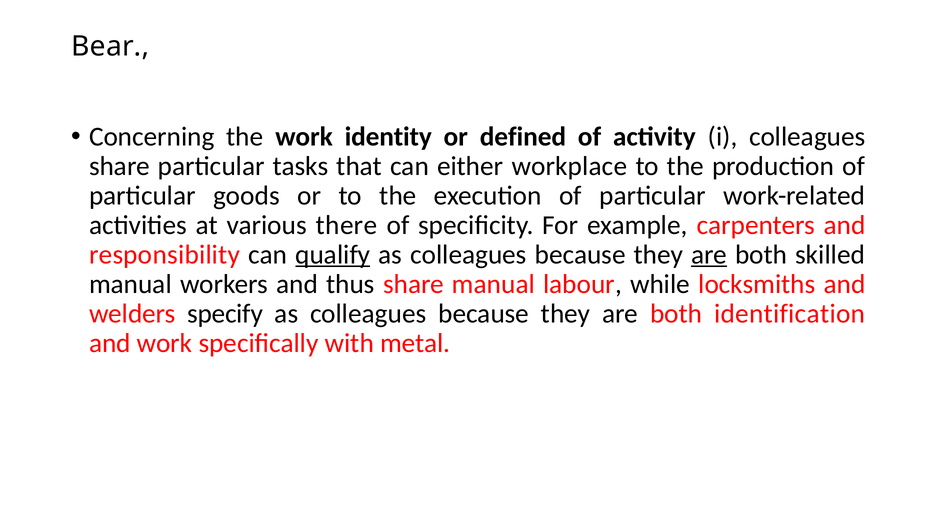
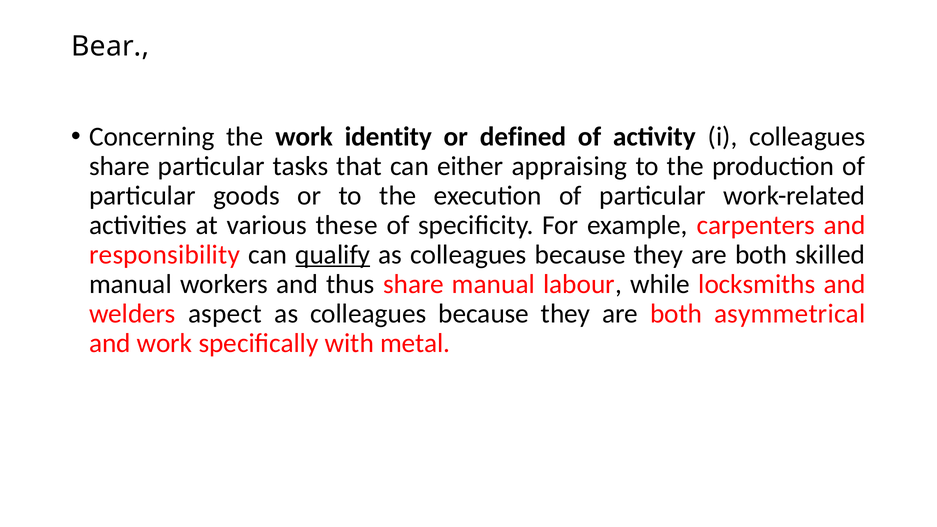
workplace: workplace -> appraising (569, 166)
there: there -> these (347, 225)
are underline: present -> none (709, 255)
specify: specify -> aspect (225, 314)
identification: identification -> asymmetrical (790, 314)
